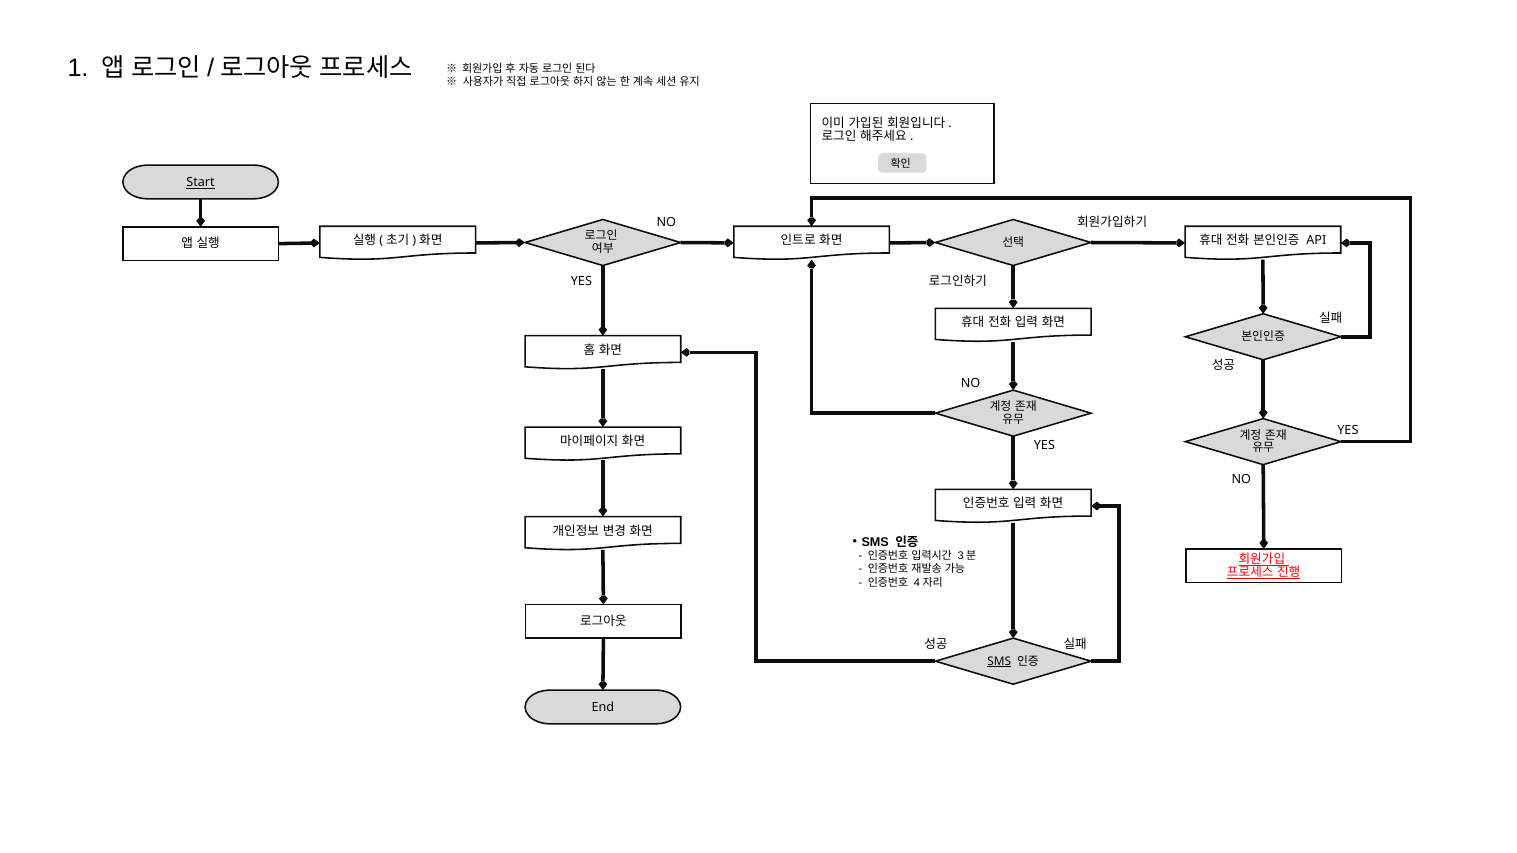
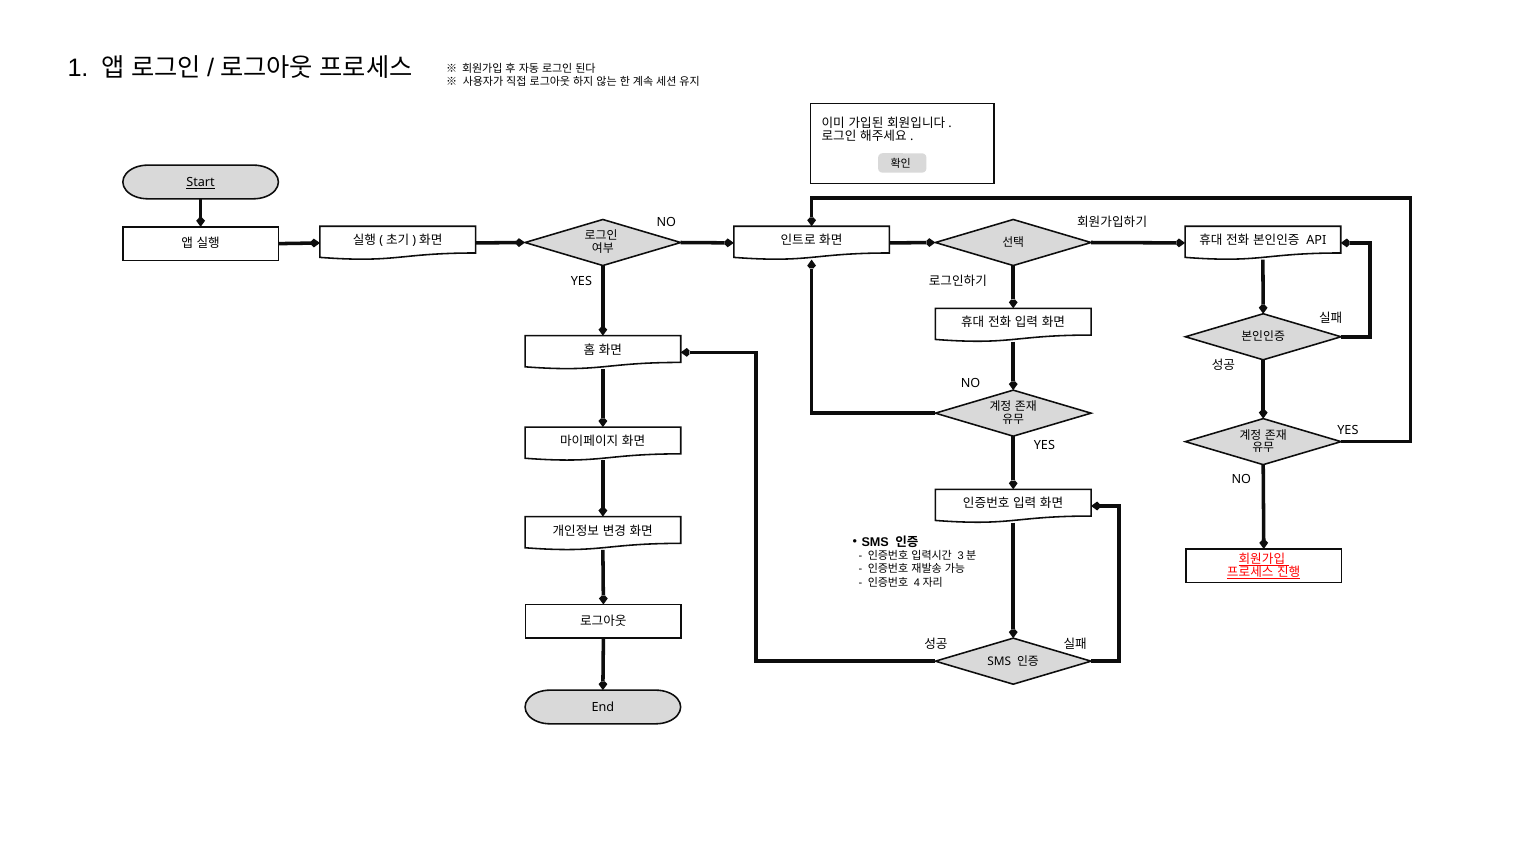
SMS underline: present -> none (999, 661)
